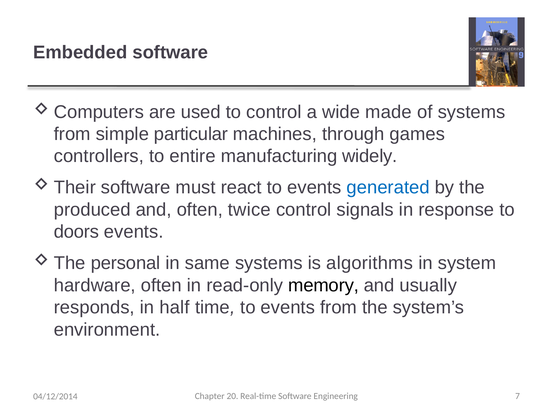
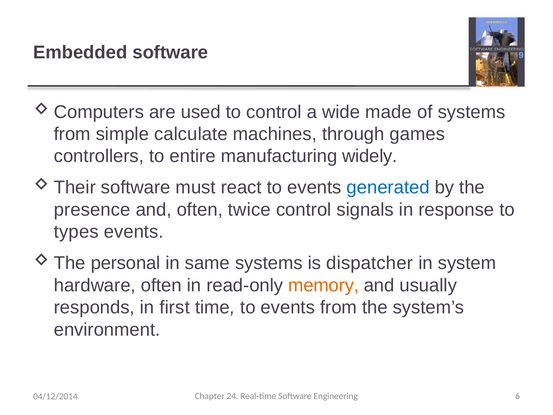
particular: particular -> calculate (191, 134)
produced: produced -> presence (92, 210)
doors: doors -> types (76, 232)
algorithms: algorithms -> dispatcher (370, 263)
memory colour: black -> orange (324, 285)
half: half -> first (175, 307)
20: 20 -> 24 (232, 396)
7: 7 -> 6 (518, 396)
